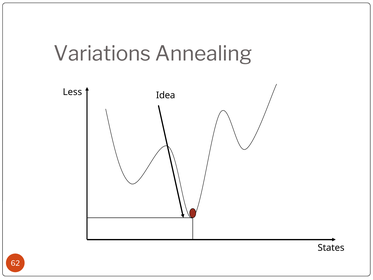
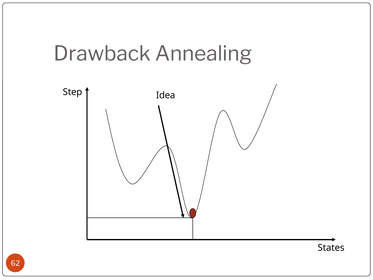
Variations: Variations -> Drawback (102, 54)
Less: Less -> Step (72, 92)
